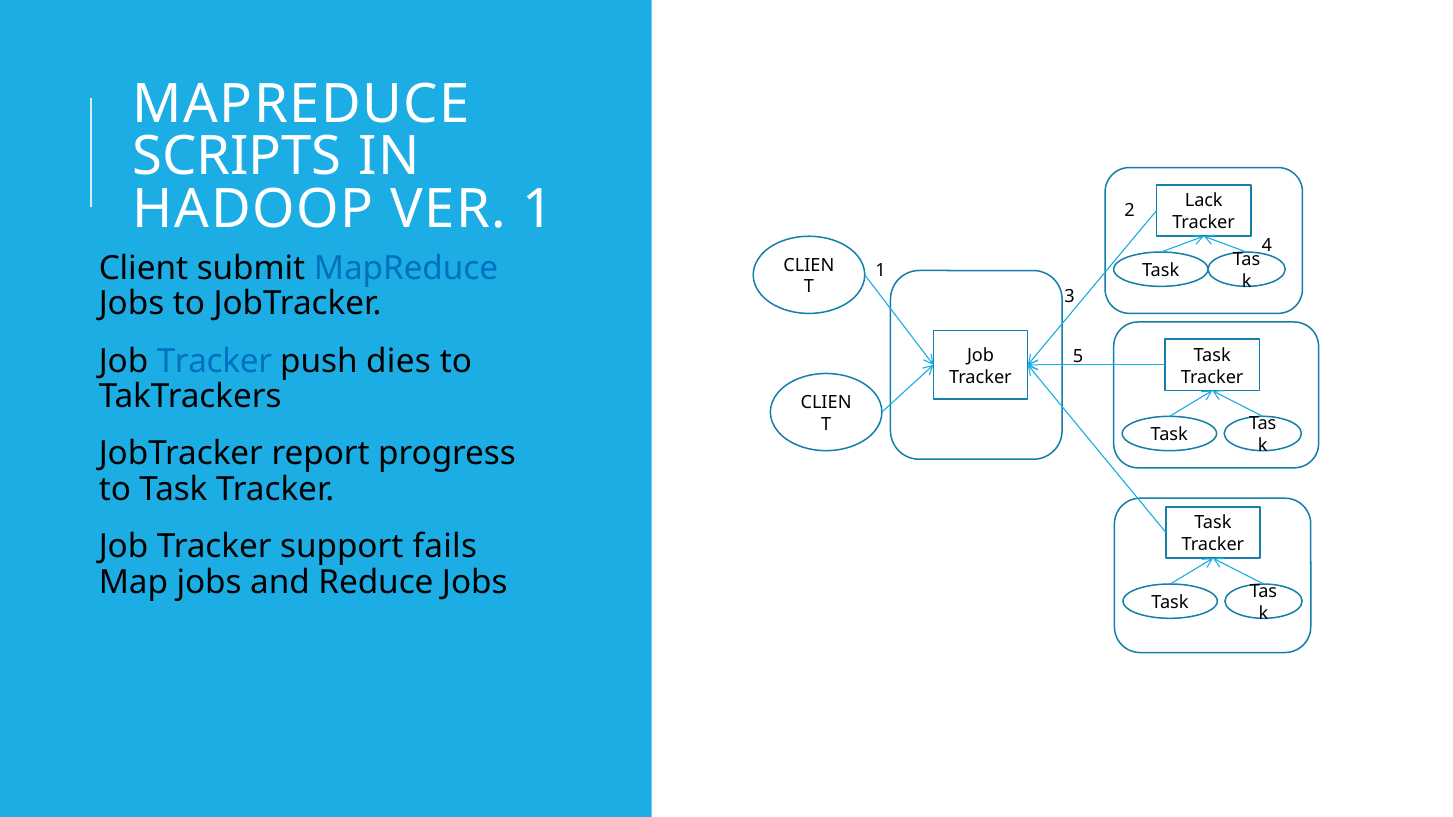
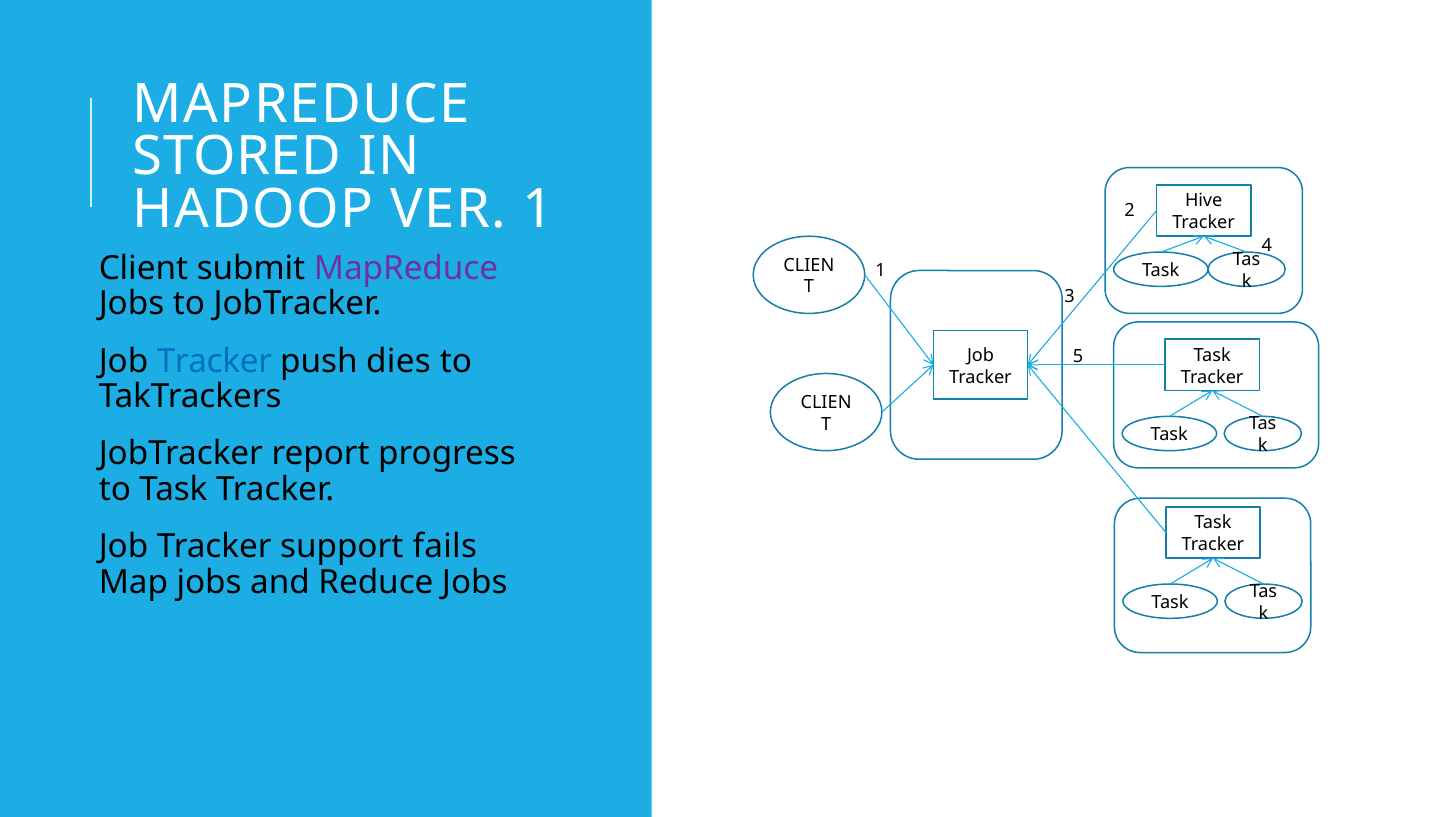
SCRIPTS: SCRIPTS -> STORED (237, 157)
Lack: Lack -> Hive (1204, 201)
MapReduce colour: blue -> purple (406, 268)
